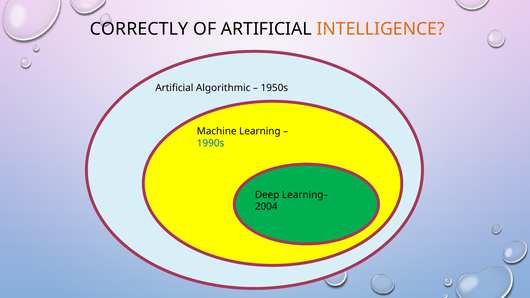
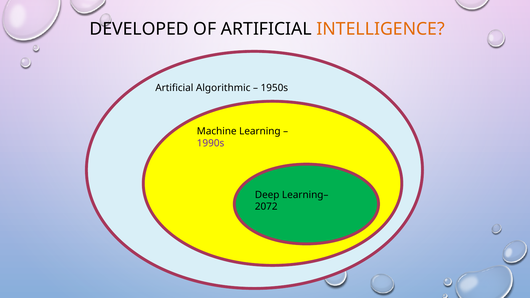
CORRECTLY: CORRECTLY -> DEVELOPED (139, 29)
1990s colour: blue -> purple (211, 143)
2004: 2004 -> 2072 (266, 207)
